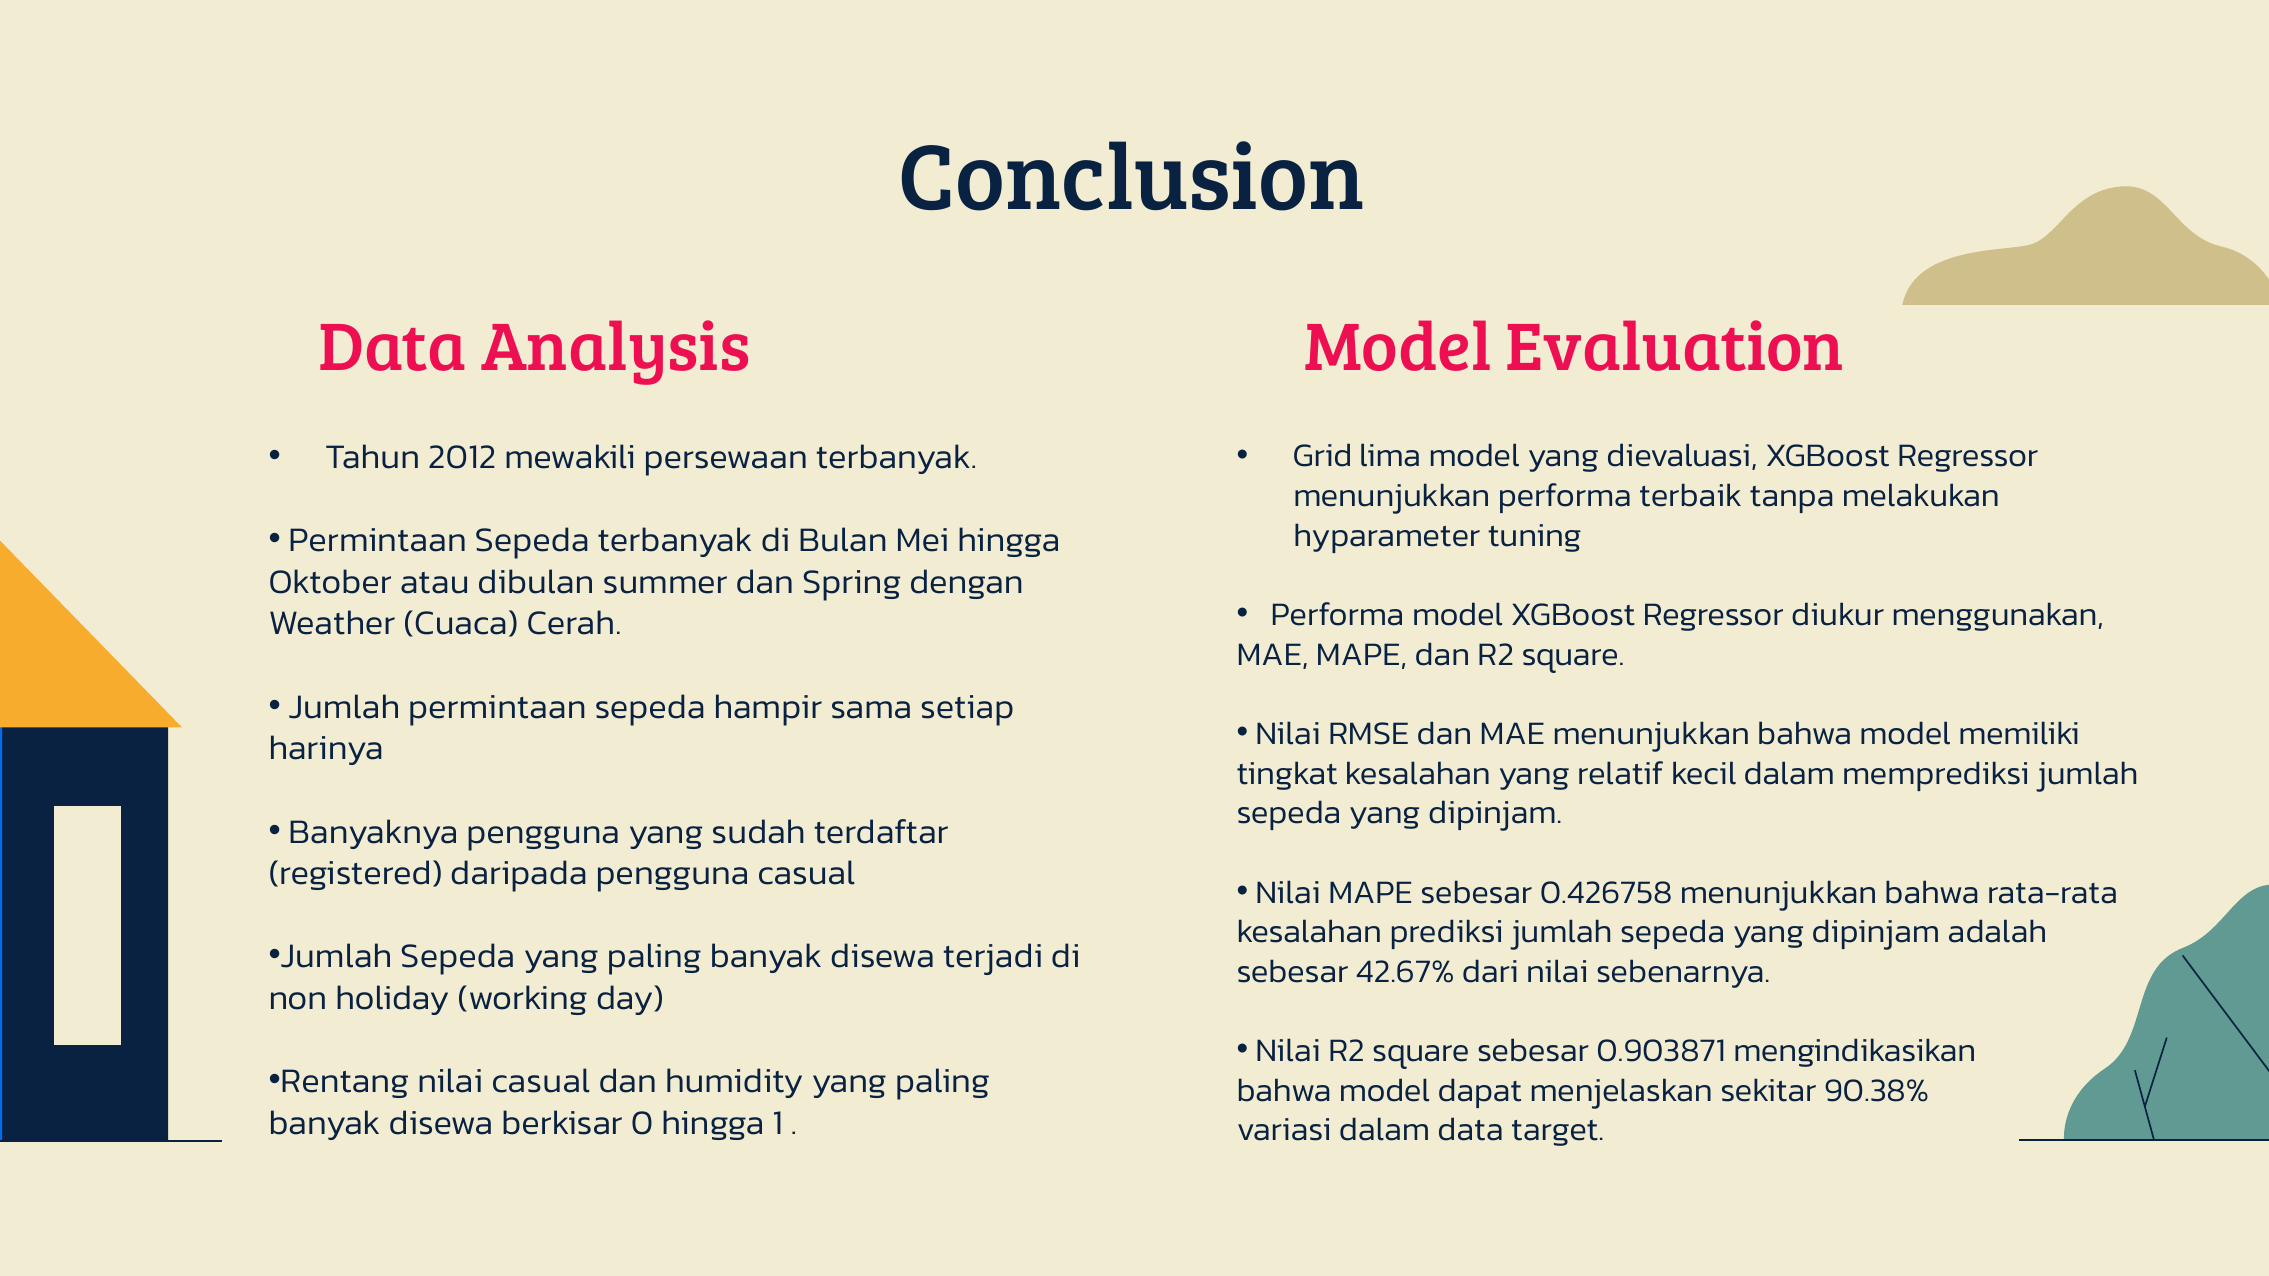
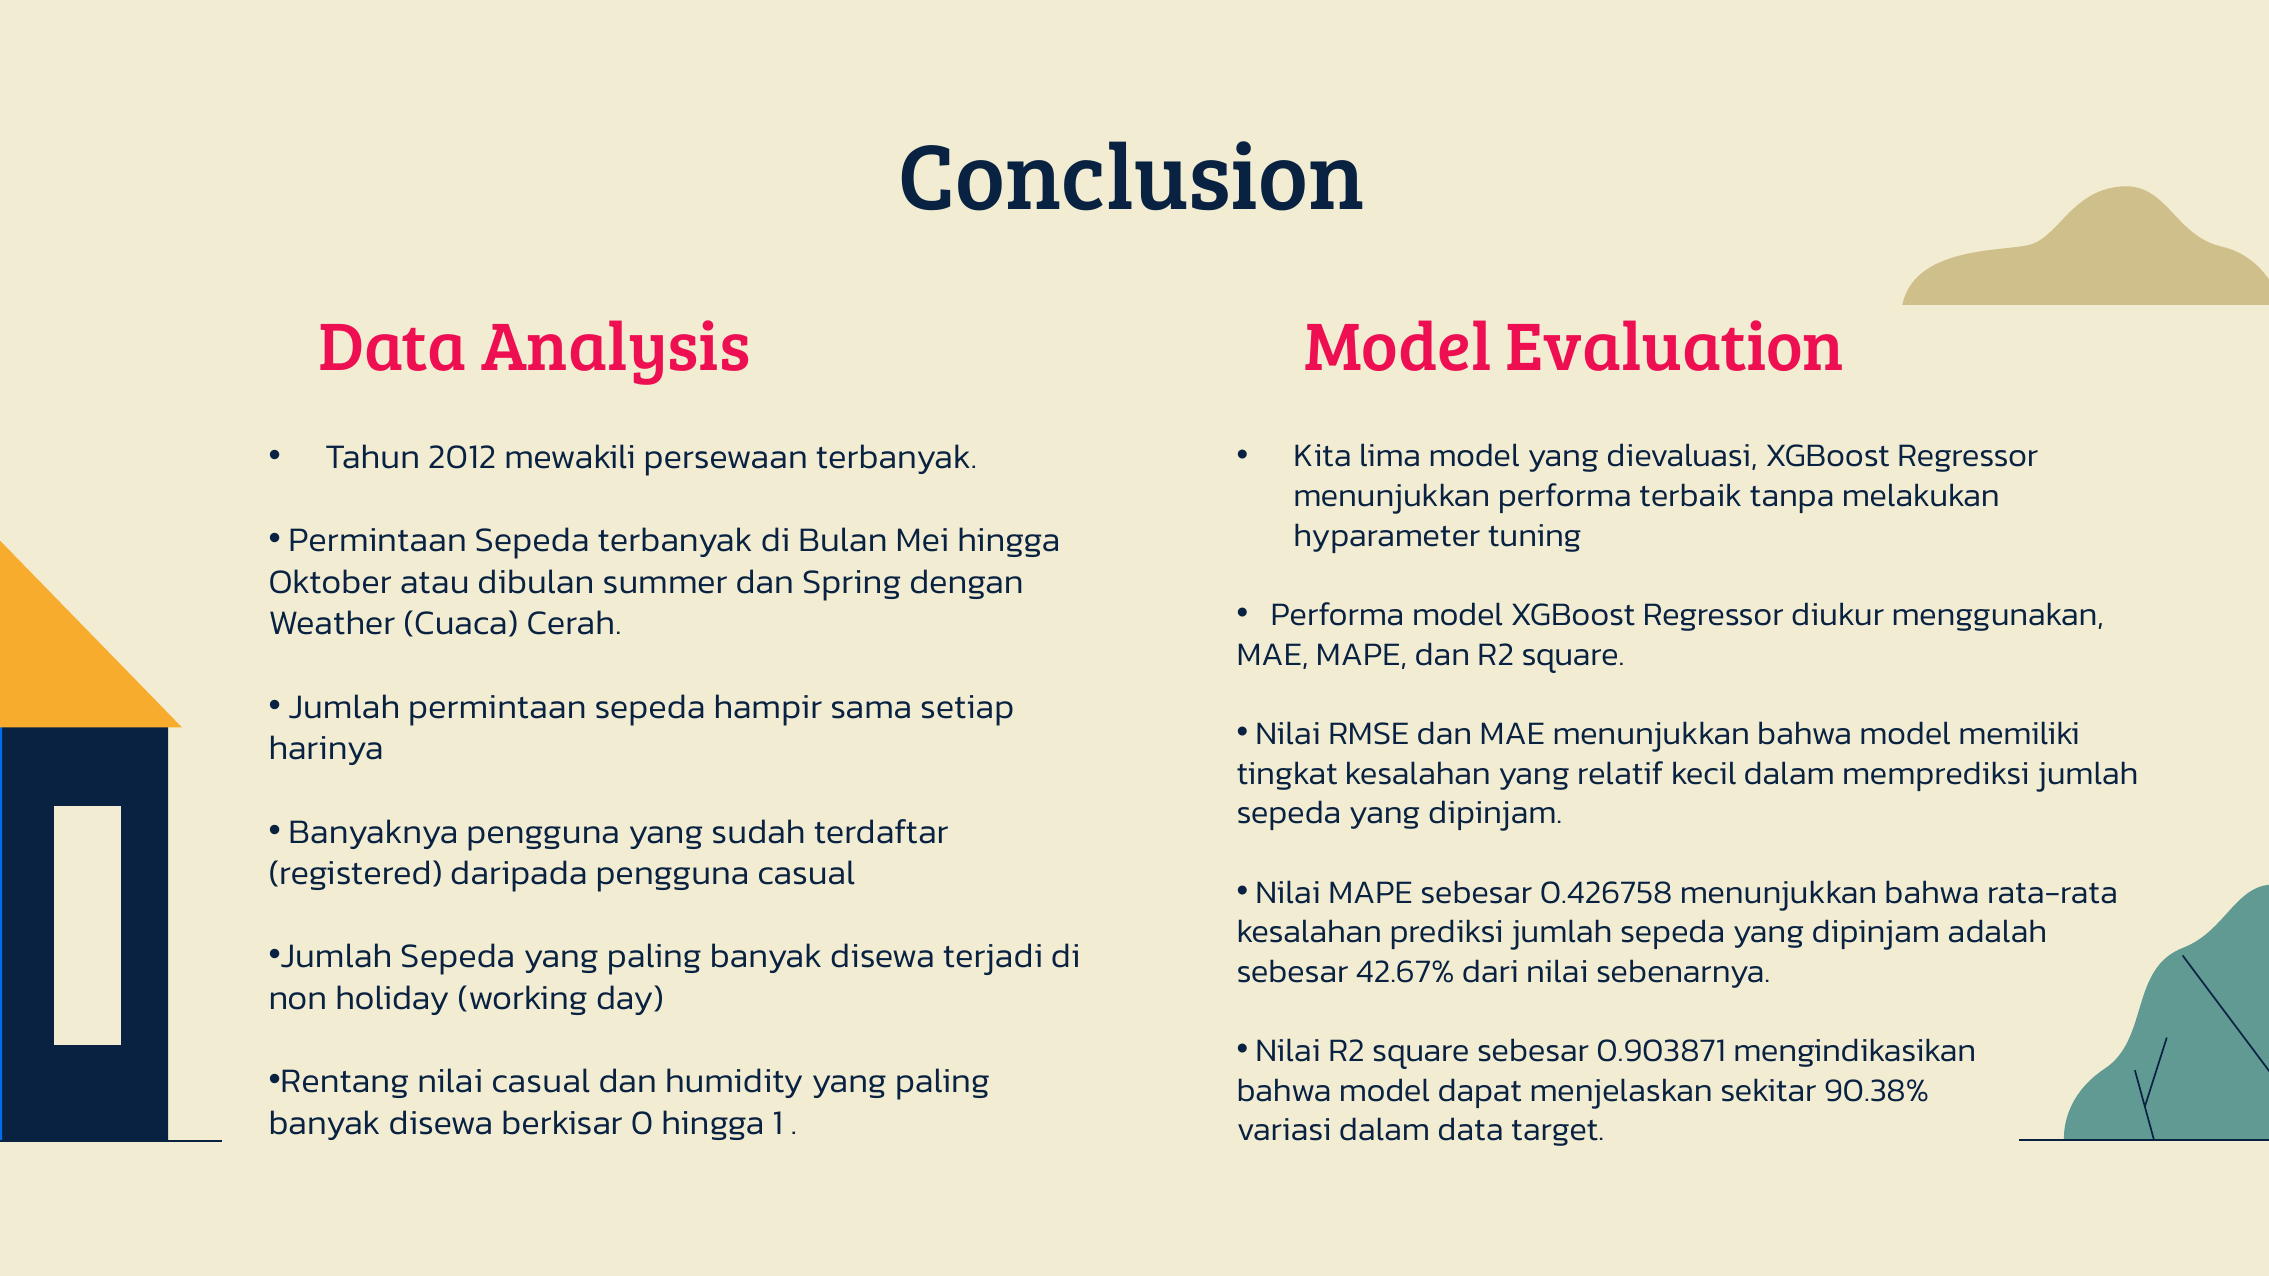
Grid: Grid -> Kita (1322, 456)
